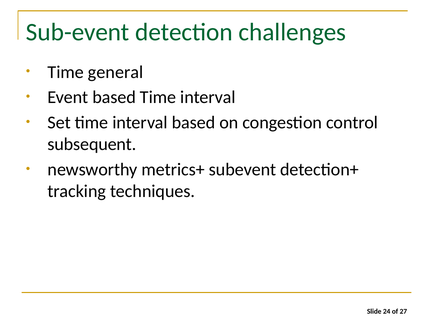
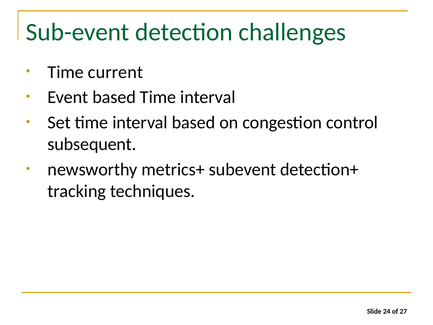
general: general -> current (116, 72)
